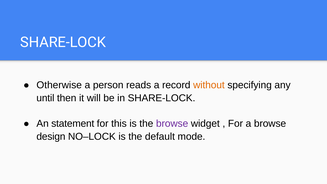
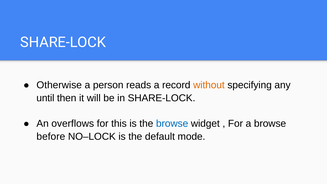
statement: statement -> overflows (73, 124)
browse colour: purple -> blue (172, 124)
design: design -> before (51, 137)
